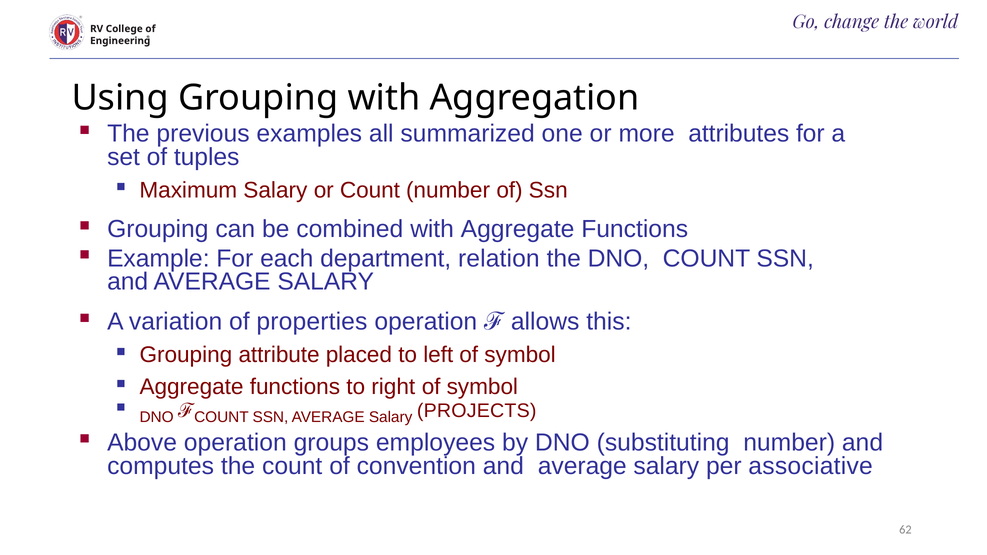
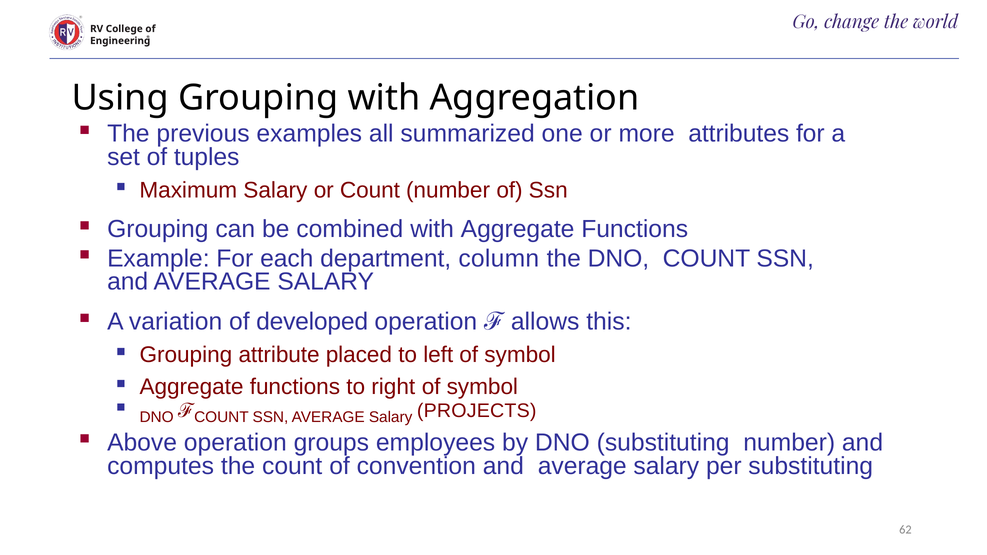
relation: relation -> column (499, 259)
properties: properties -> developed (312, 322)
per associative: associative -> substituting (811, 466)
